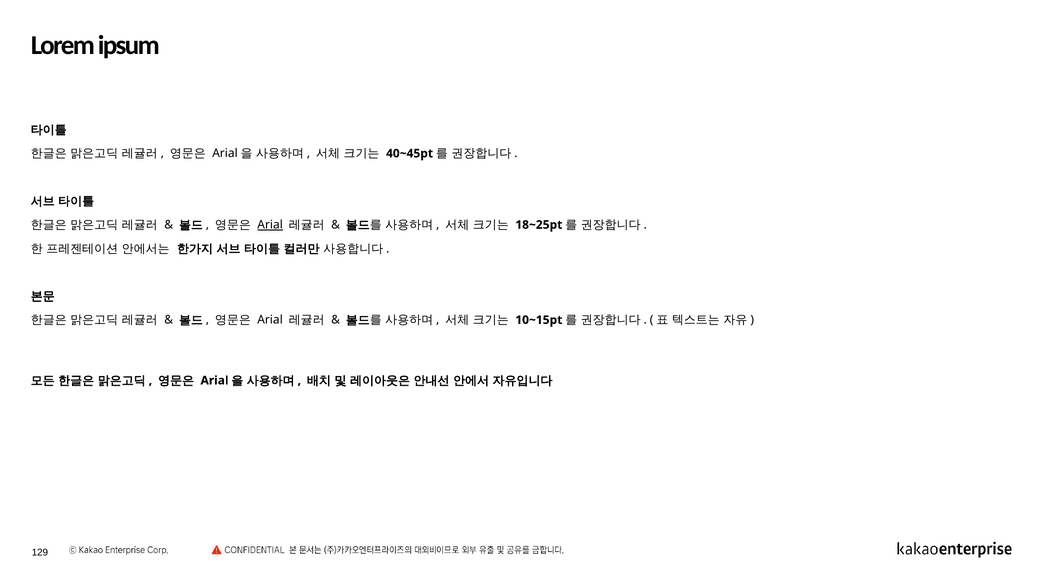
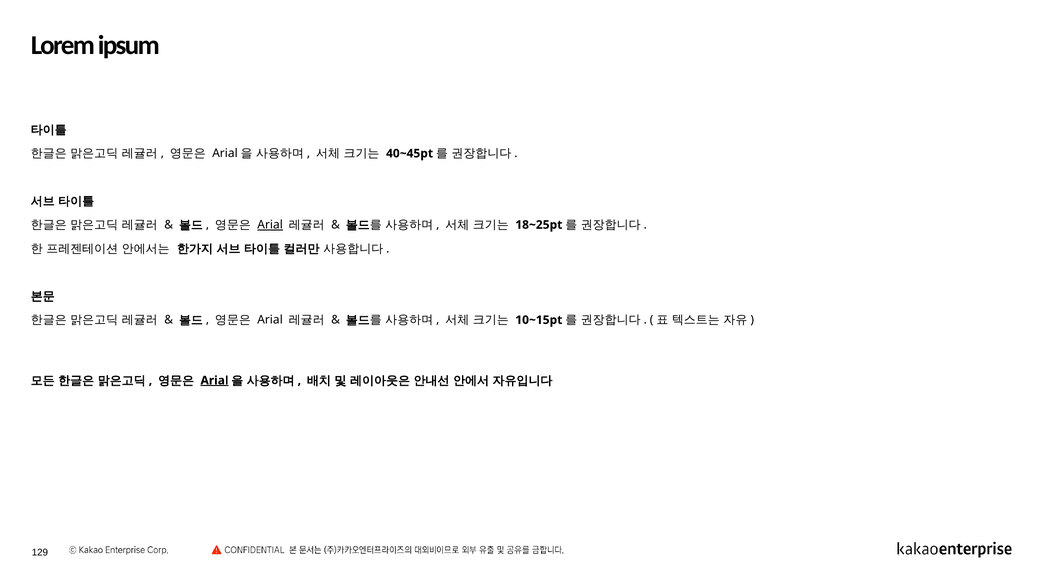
Arial underline: none -> present (215, 380)
